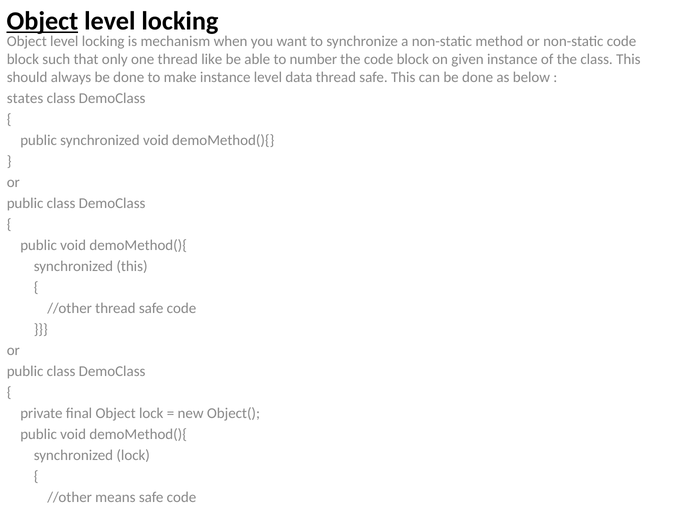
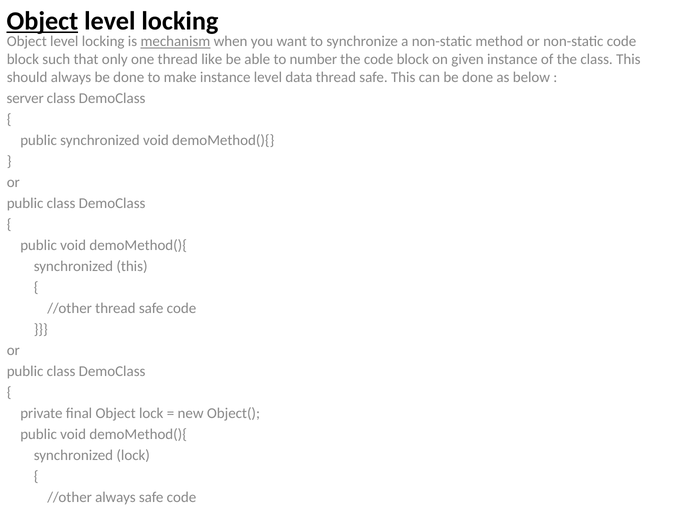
mechanism underline: none -> present (175, 42)
states: states -> server (25, 99)
//other means: means -> always (115, 497)
